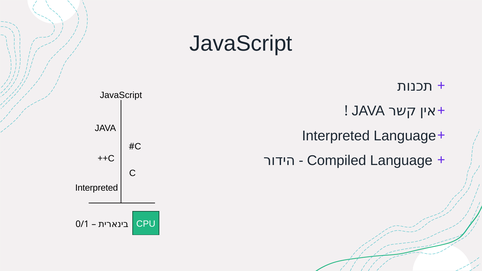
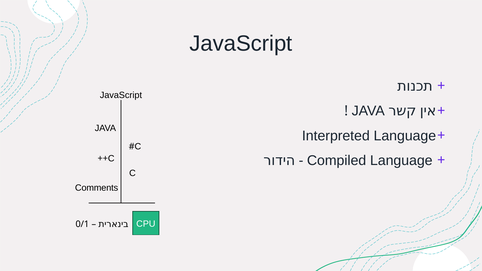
Interpreted: Interpreted -> Comments (97, 188)
